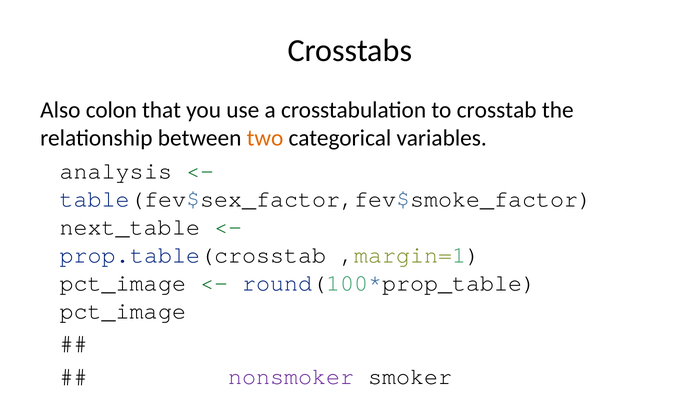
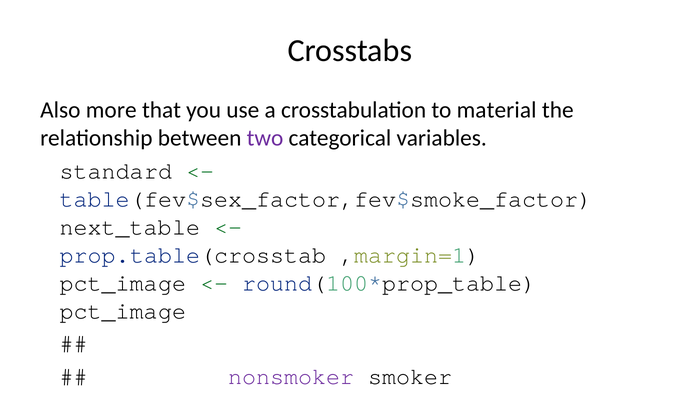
colon: colon -> more (111, 110)
crosstab: crosstab -> material (497, 110)
two colour: orange -> purple (265, 138)
analysis: analysis -> standard (116, 171)
